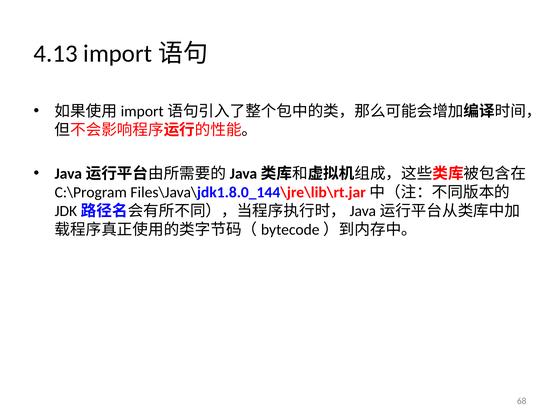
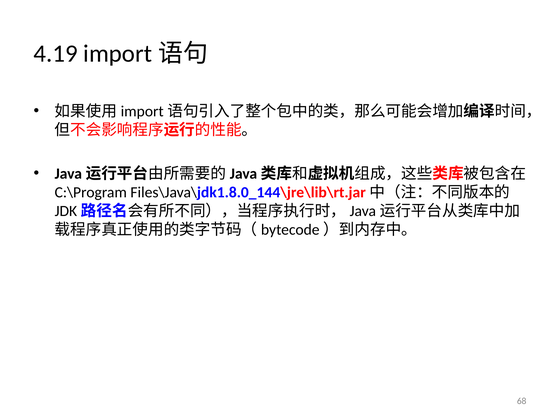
4.13: 4.13 -> 4.19 (56, 54)
